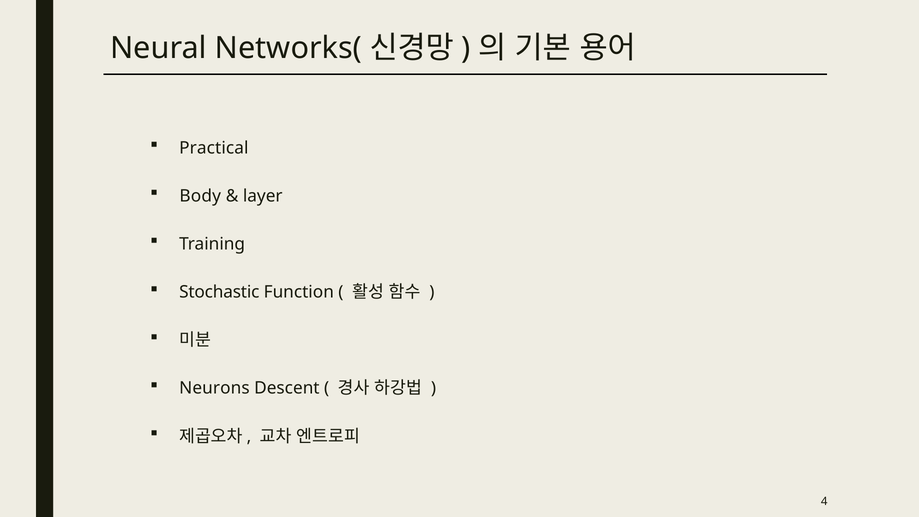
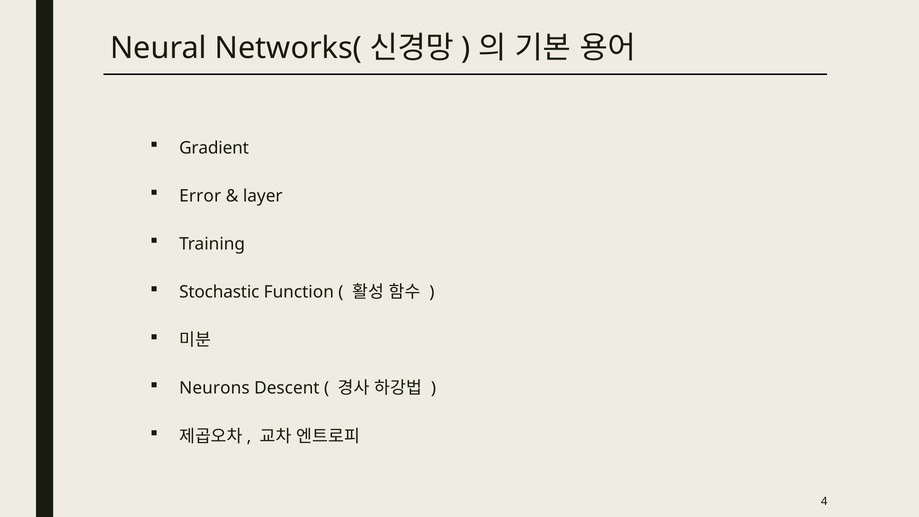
Practical: Practical -> Gradient (214, 148)
Body: Body -> Error (200, 196)
